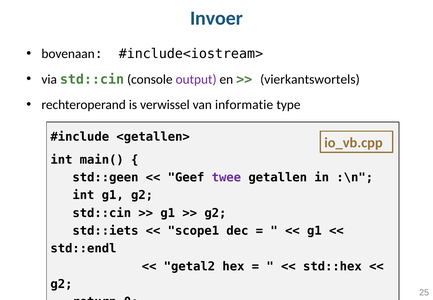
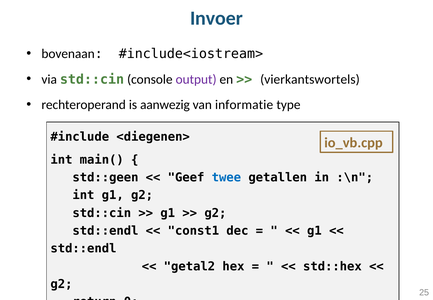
verwissel: verwissel -> aanwezig (165, 105)
<getallen>: <getallen> -> <diegenen> (153, 137)
twee colour: purple -> blue (226, 177)
std::iets: std::iets -> std::endl (105, 231)
scope1: scope1 -> const1 (193, 231)
